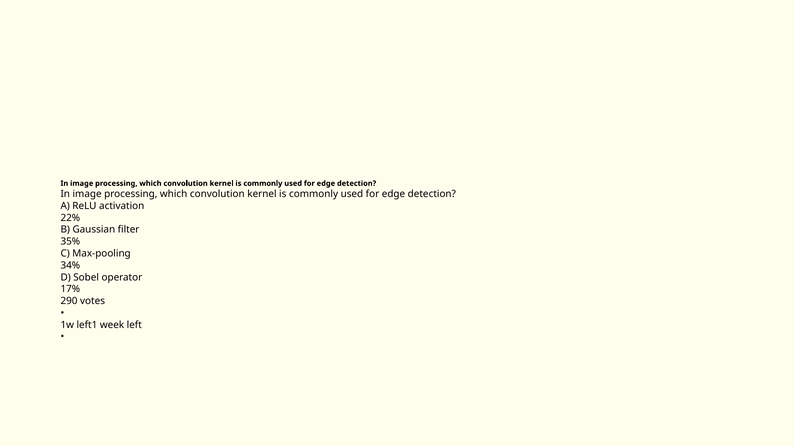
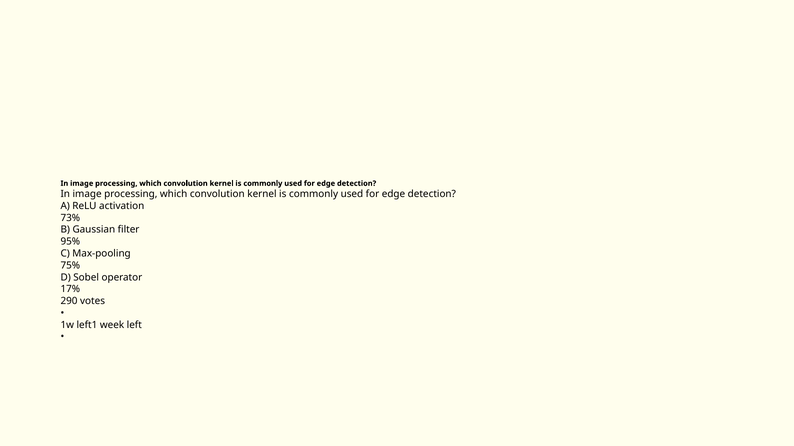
22%: 22% -> 73% (70, 218)
35%: 35% -> 95% (70, 242)
34%: 34% -> 75% (70, 266)
